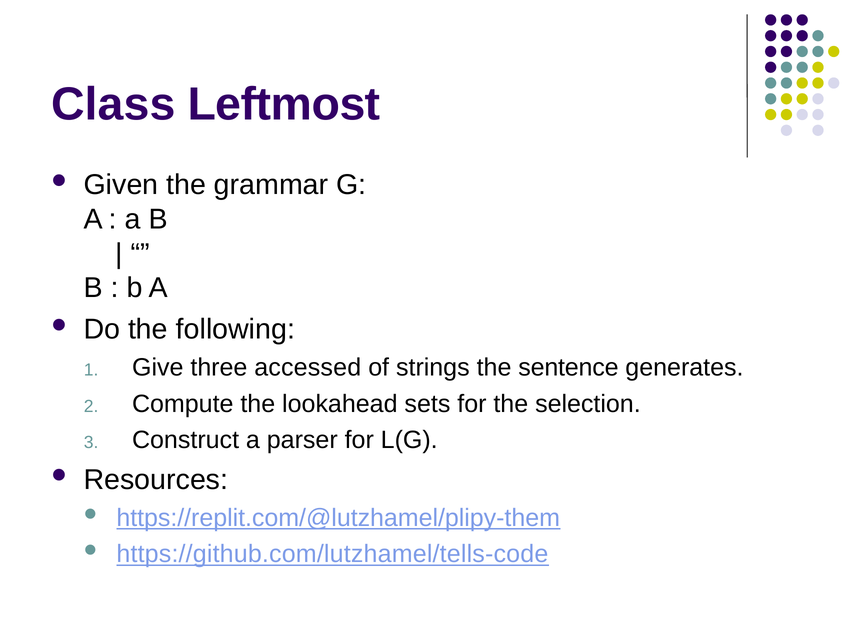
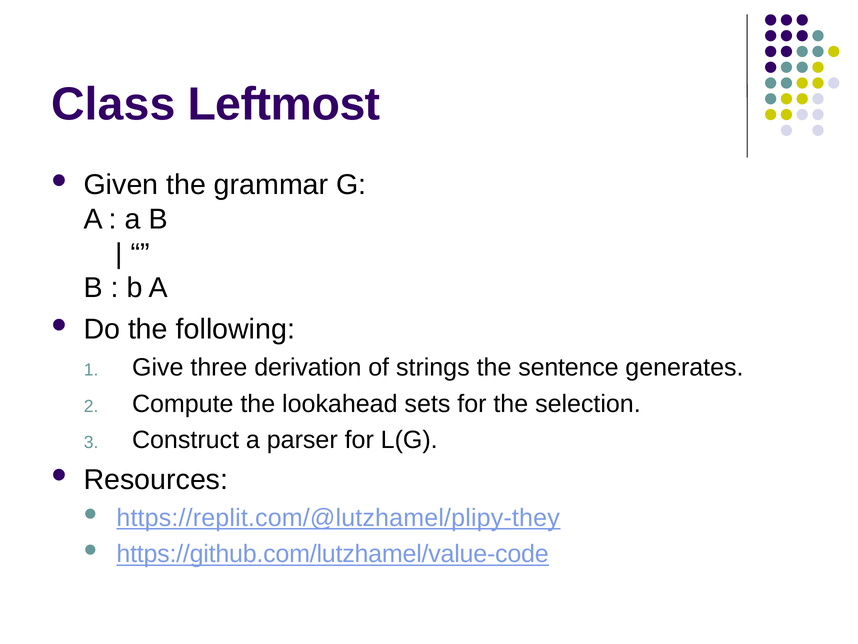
accessed: accessed -> derivation (308, 367)
https://replit.com/@lutzhamel/plipy-them: https://replit.com/@lutzhamel/plipy-them -> https://replit.com/@lutzhamel/plipy-they (338, 517)
https://github.com/lutzhamel/tells-code: https://github.com/lutzhamel/tells-code -> https://github.com/lutzhamel/value-code (333, 554)
